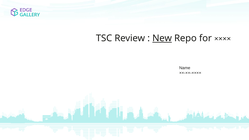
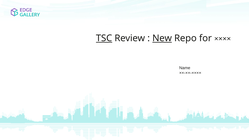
TSC underline: none -> present (104, 38)
